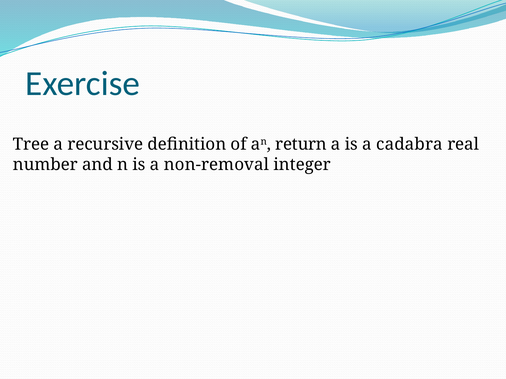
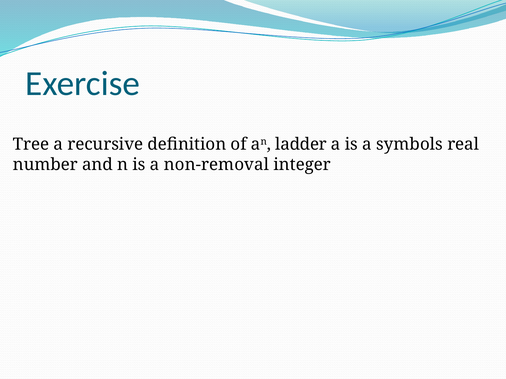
return: return -> ladder (301, 144)
cadabra: cadabra -> symbols (409, 144)
